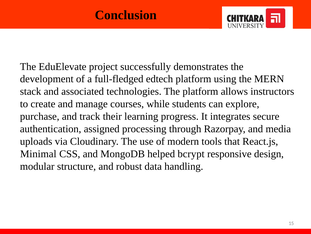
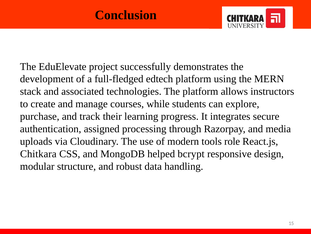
that: that -> role (232, 141)
Minimal: Minimal -> Chitkara (38, 153)
